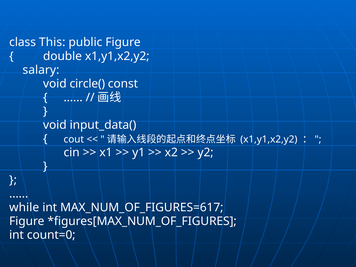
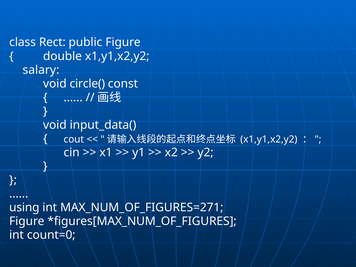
This: This -> Rect (52, 42)
while: while -> using (24, 207)
MAX_NUM_OF_FIGURES=617: MAX_NUM_OF_FIGURES=617 -> MAX_NUM_OF_FIGURES=271 (142, 207)
